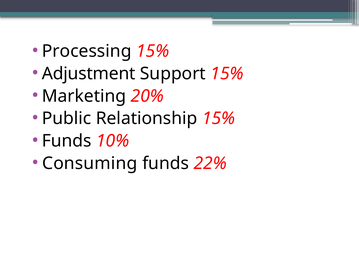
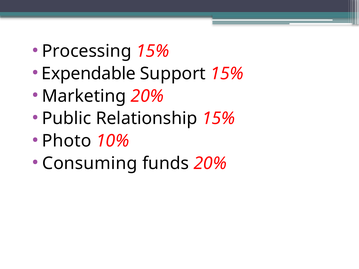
Adjustment: Adjustment -> Expendable (89, 74)
Funds: Funds -> Photo (67, 141)
funds 22%: 22% -> 20% (210, 163)
